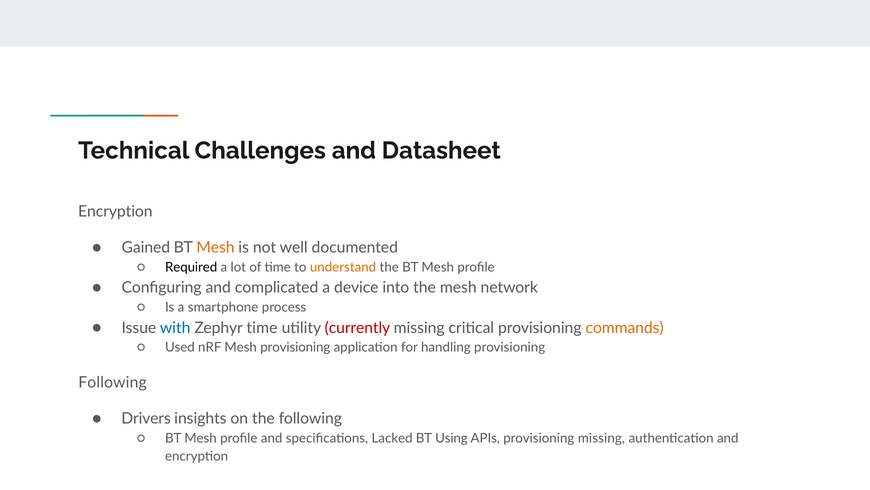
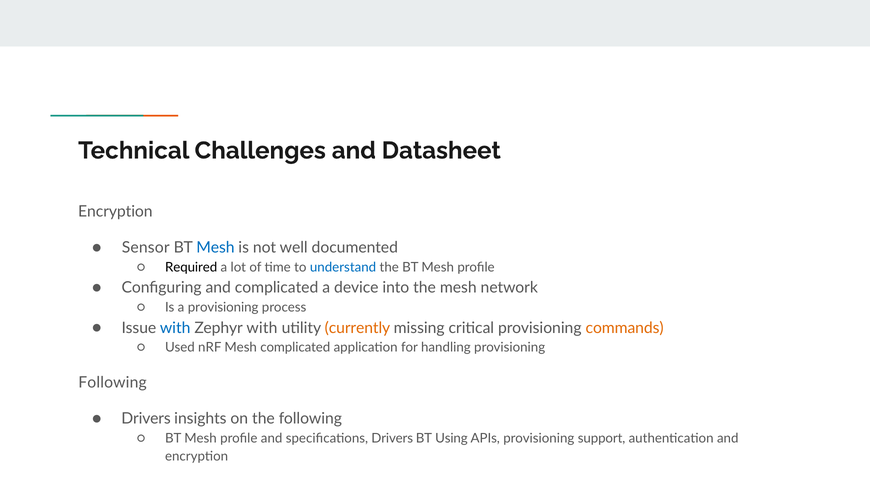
Gained: Gained -> Sensor (146, 247)
Mesh colour: orange -> blue (215, 247)
understand colour: orange -> blue (343, 267)
a smartphone: smartphone -> provisioning (223, 307)
Zephyr time: time -> with (262, 327)
currently colour: red -> orange (357, 327)
Mesh provisioning: provisioning -> complicated (295, 347)
specifications Lacked: Lacked -> Drivers (392, 438)
provisioning missing: missing -> support (602, 438)
